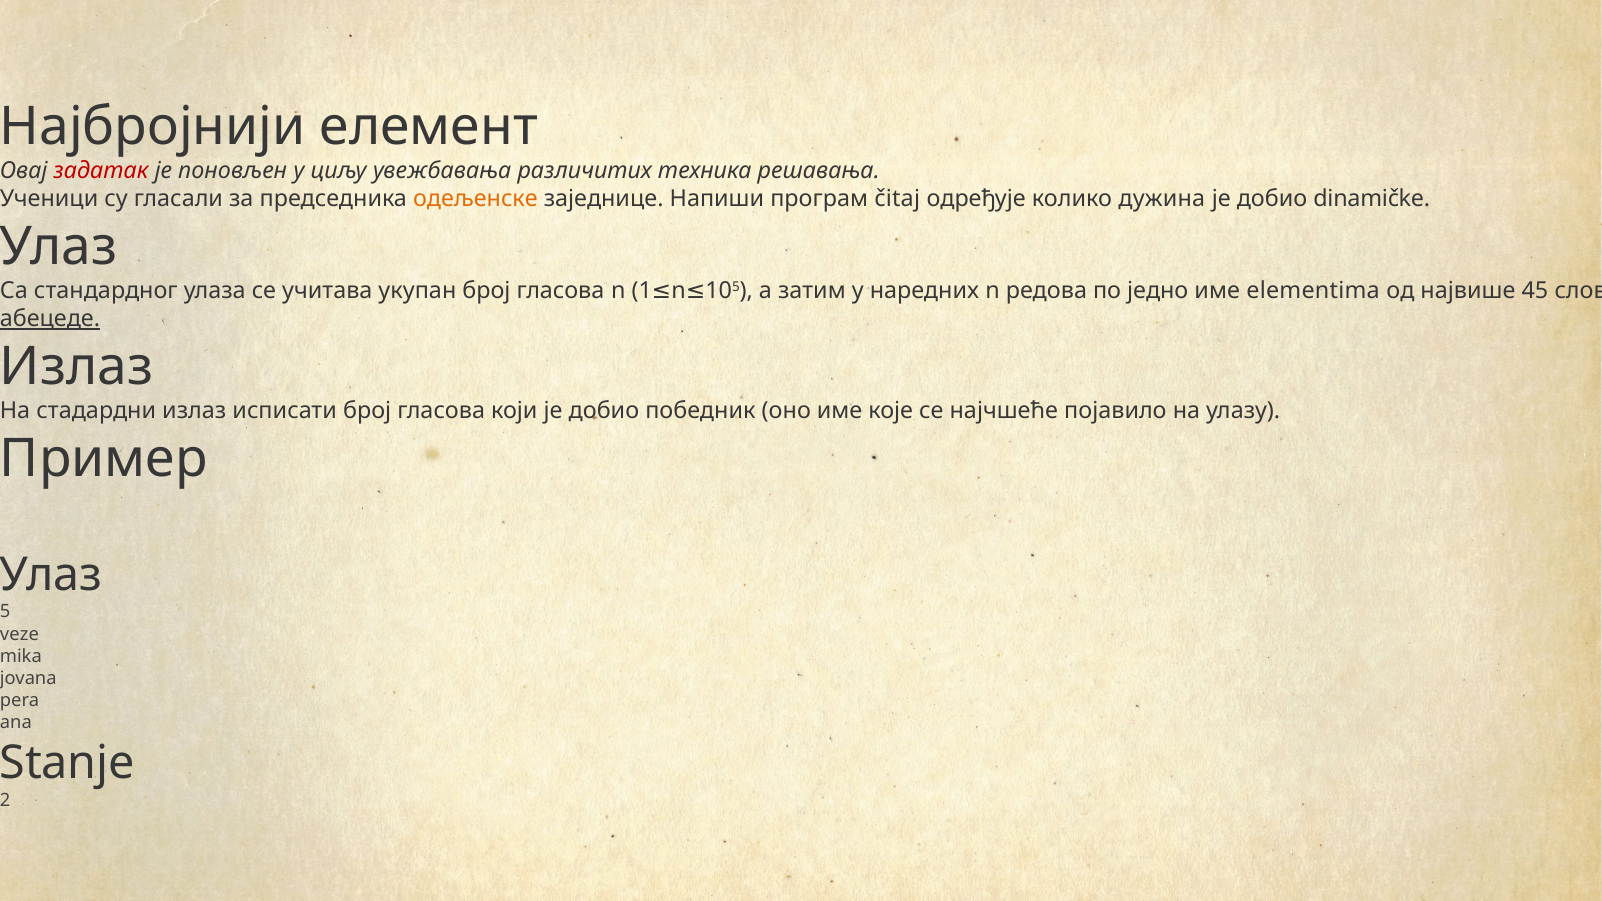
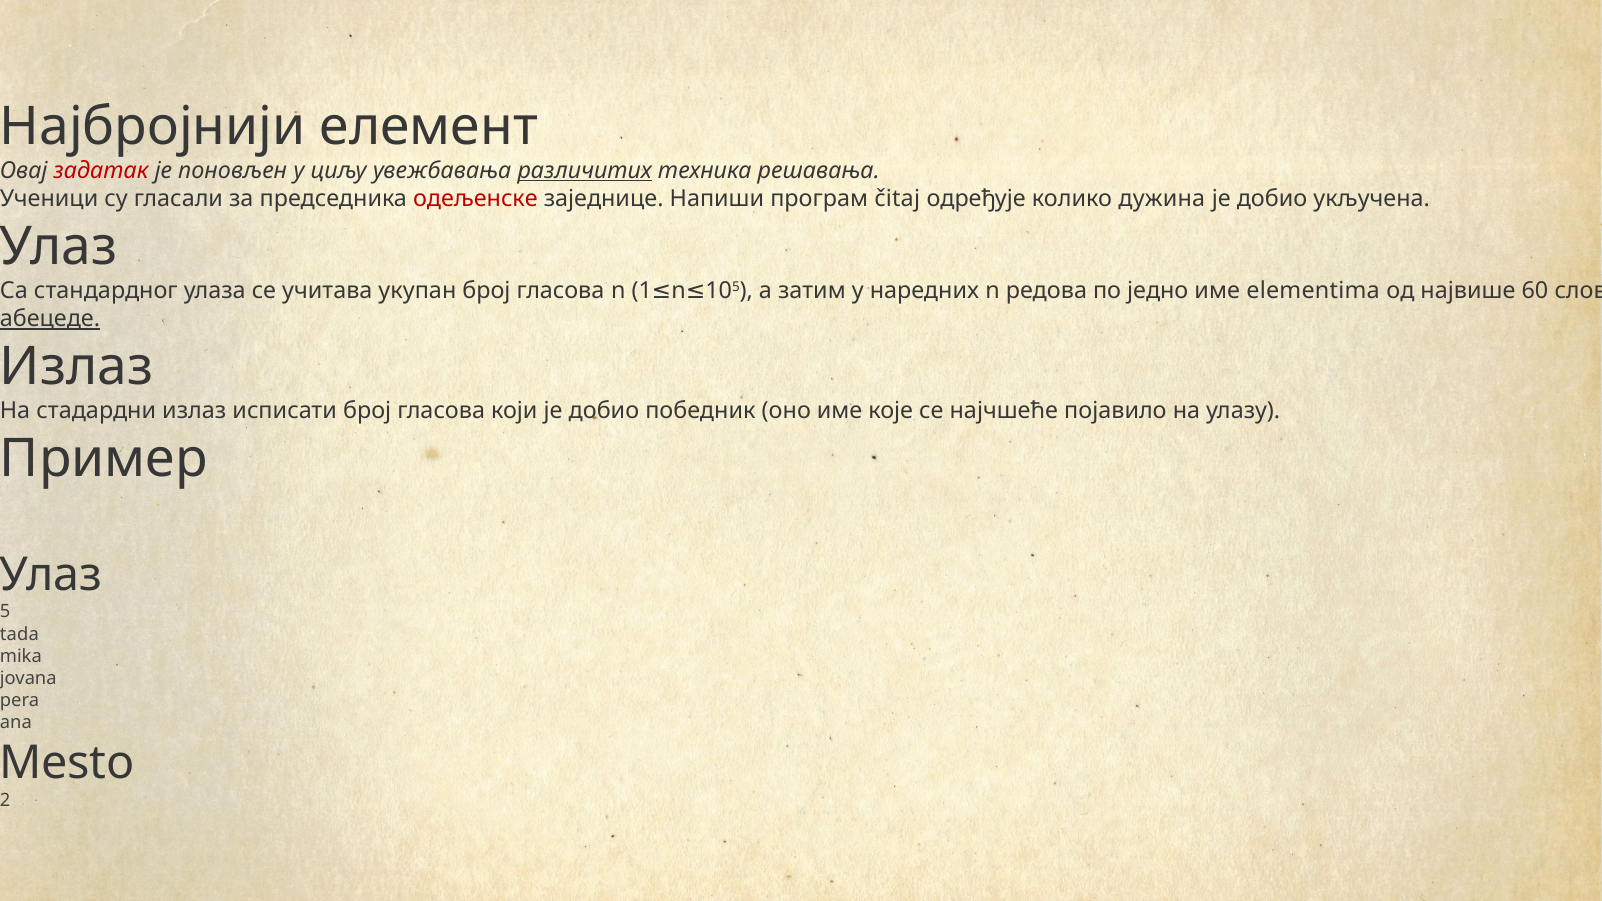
различитих underline: none -> present (585, 171)
одељенске colour: orange -> red (475, 199)
dinamičke: dinamičke -> укључена (1372, 199)
45: 45 -> 60 (1535, 291)
veze: veze -> tada (19, 634)
Stanje: Stanje -> Mesto (67, 763)
